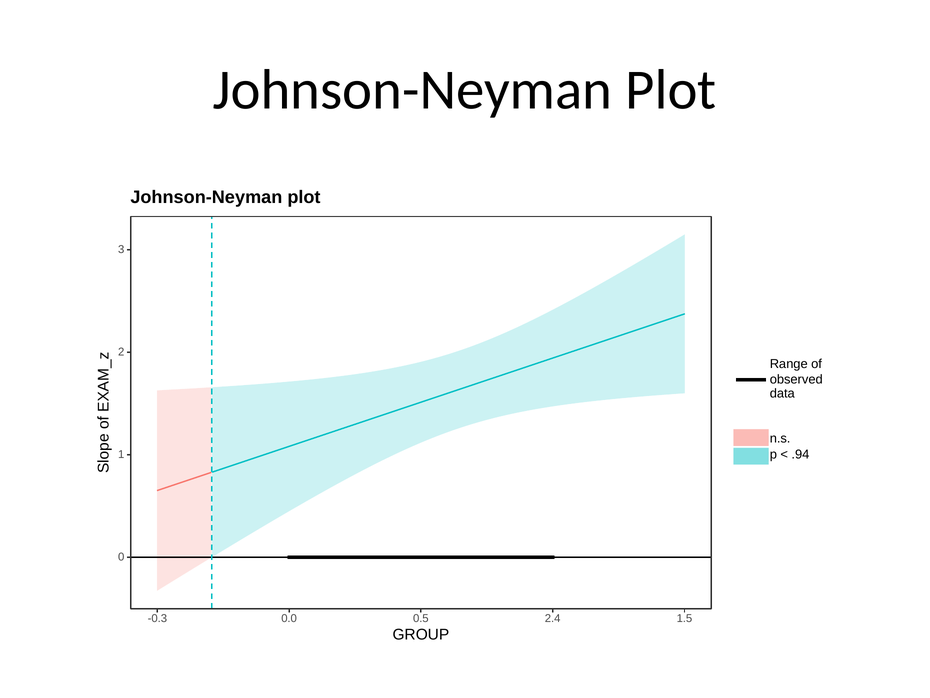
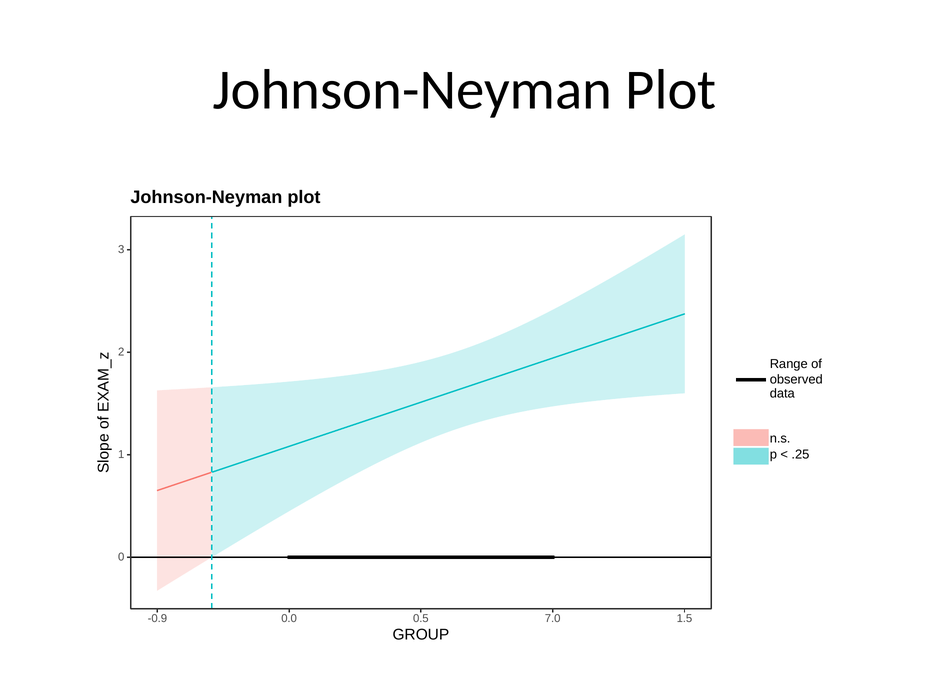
.94: .94 -> .25 (800, 454)
-0.3: -0.3 -> -0.9 (157, 618)
2.4: 2.4 -> 7.0 (553, 618)
